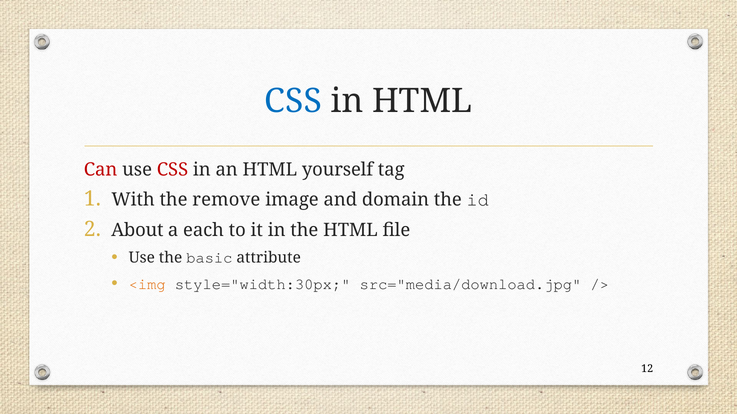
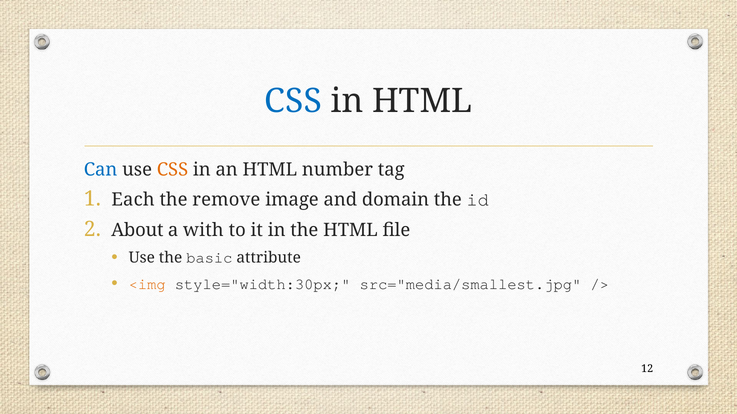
Can colour: red -> blue (101, 170)
CSS colour: red -> orange (172, 170)
yourself: yourself -> number (337, 170)
With: With -> Each (133, 200)
each: each -> with (203, 230)
src="media/download.jpg: src="media/download.jpg -> src="media/smallest.jpg (470, 284)
